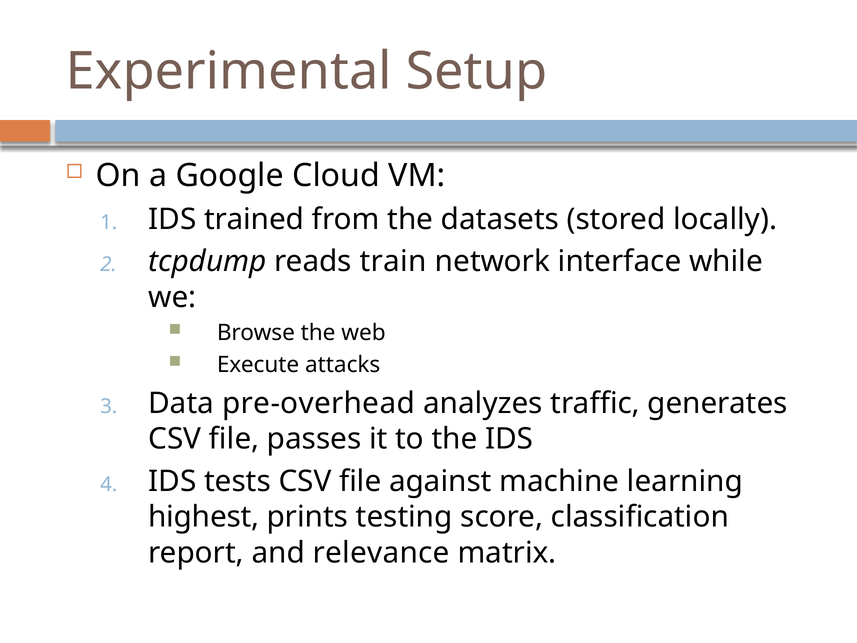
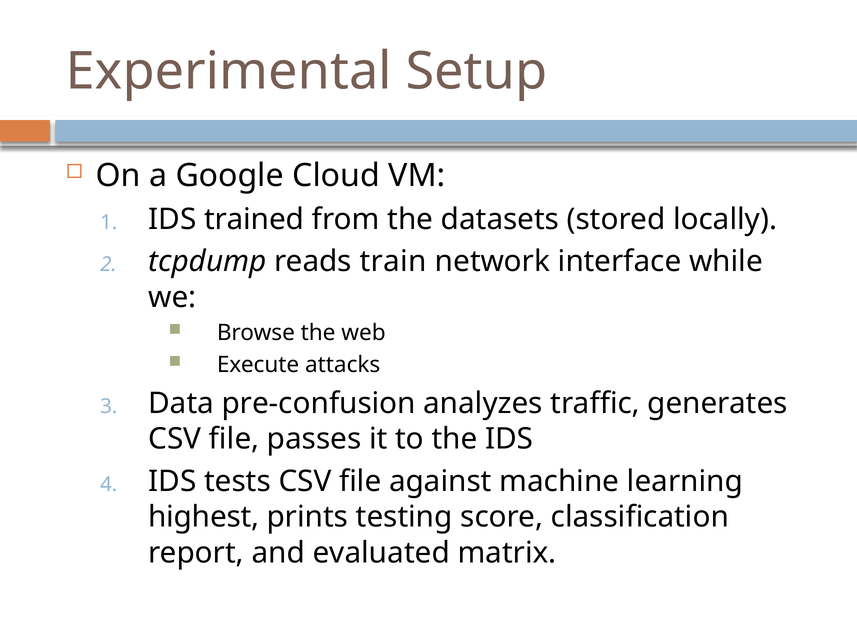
pre-overhead: pre-overhead -> pre-confusion (319, 403)
relevance: relevance -> evaluated (381, 553)
